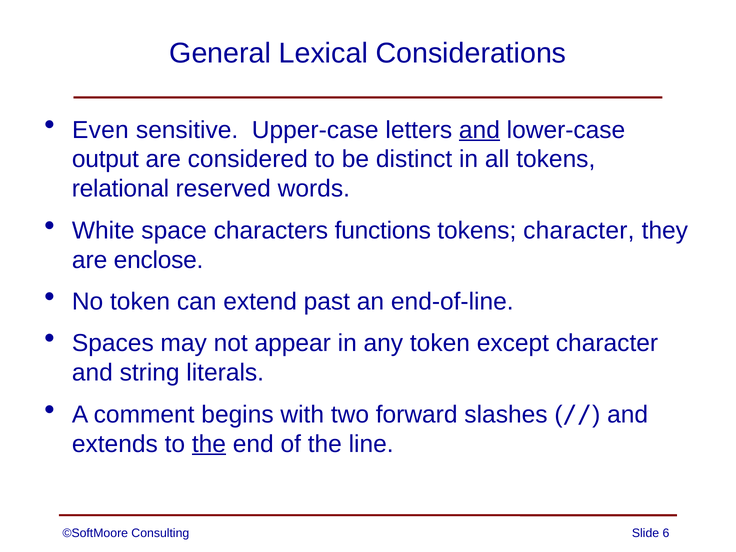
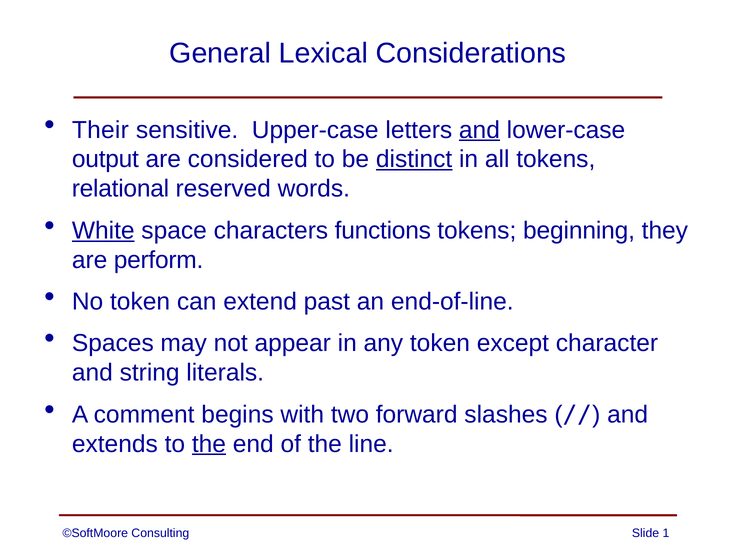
Even: Even -> Their (100, 130)
distinct underline: none -> present (414, 159)
White underline: none -> present (103, 230)
tokens character: character -> beginning (579, 230)
enclose: enclose -> perform (159, 260)
6: 6 -> 1 (666, 533)
